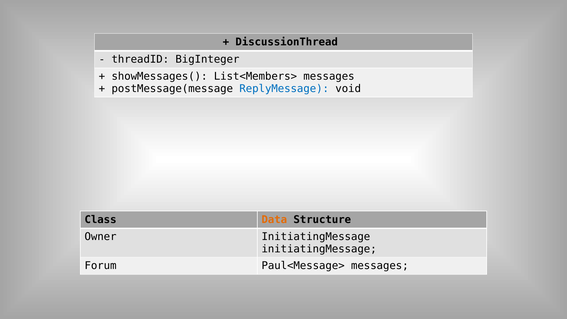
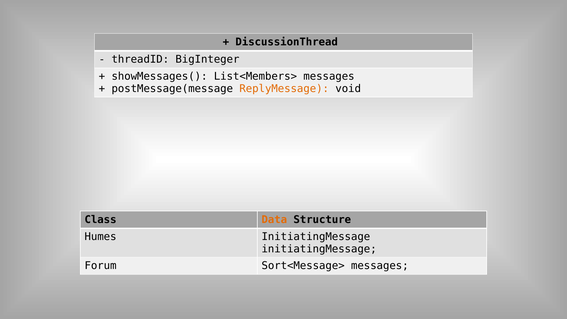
ReplyMessage colour: blue -> orange (284, 89)
Owner: Owner -> Humes (101, 237)
Paul<Message>: Paul<Message> -> Sort<Message> (303, 266)
